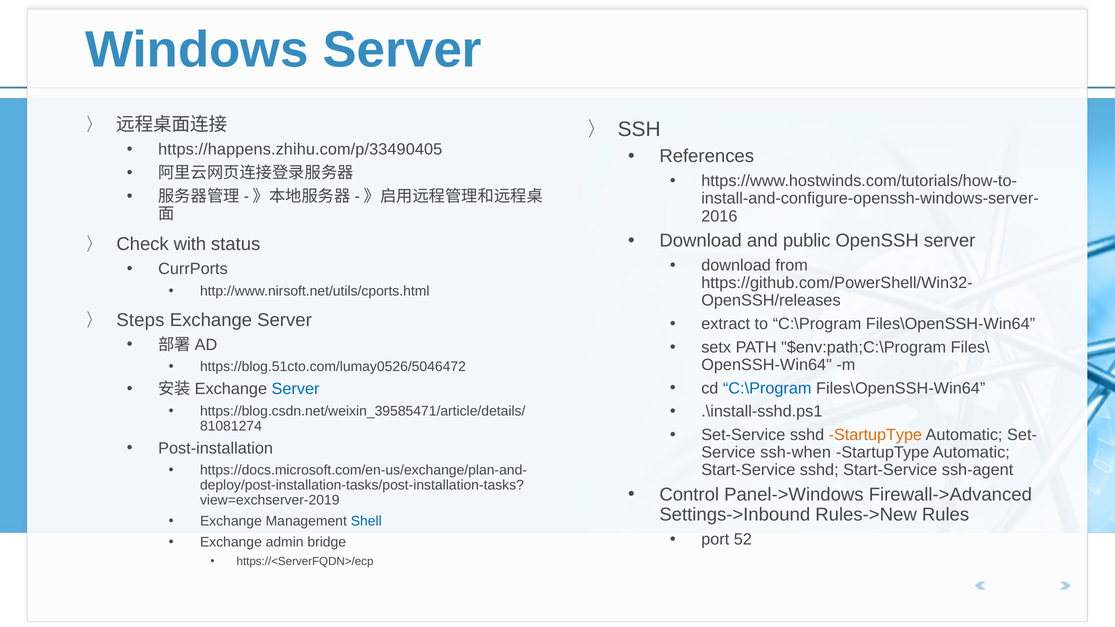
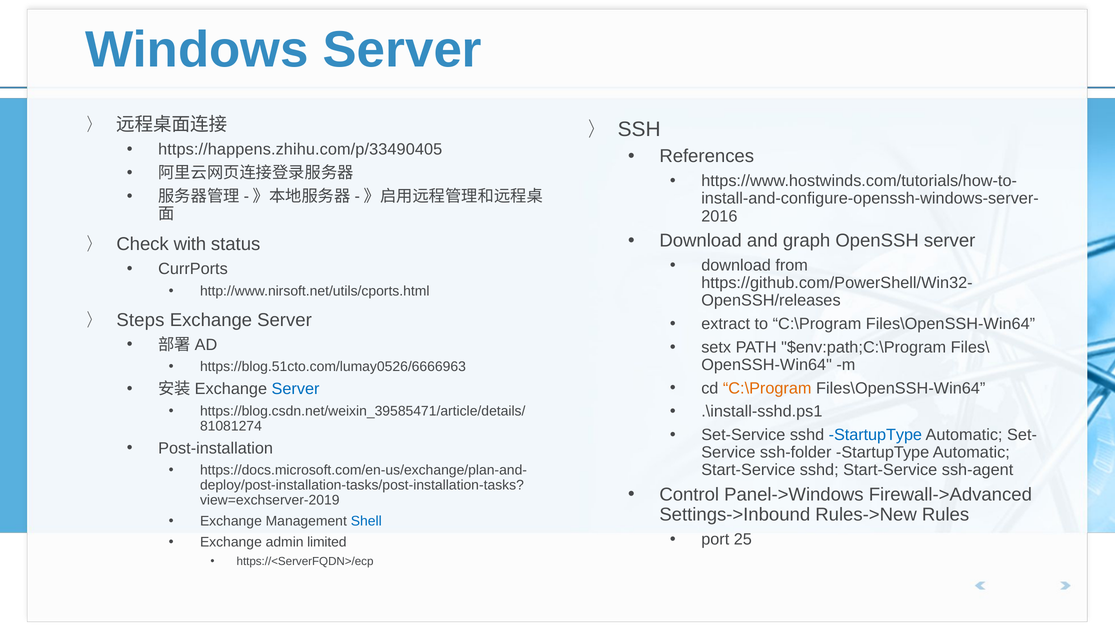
public: public -> graph (807, 241)
https://blog.51cto.com/lumay0526/5046472: https://blog.51cto.com/lumay0526/5046472 -> https://blog.51cto.com/lumay0526/6666963 (333, 367)
C:\Program colour: blue -> orange (767, 388)
StartupType colour: orange -> blue (875, 435)
ssh-when: ssh-when -> ssh-folder (796, 453)
52: 52 -> 25 (743, 539)
bridge: bridge -> limited (327, 542)
